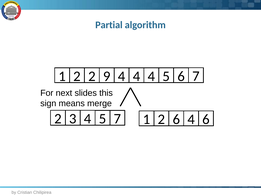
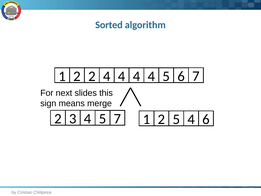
Partial: Partial -> Sorted (109, 25)
9: 9 -> 4 (107, 76)
2 6: 6 -> 5 (176, 119)
